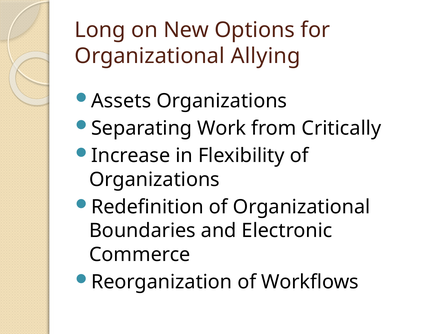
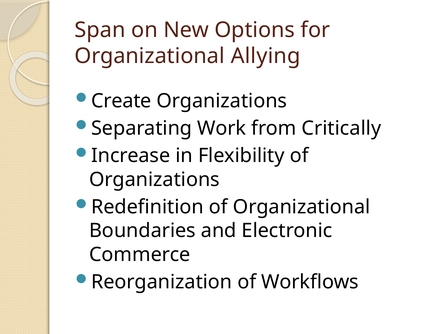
Long: Long -> Span (100, 30)
Assets: Assets -> Create (121, 101)
